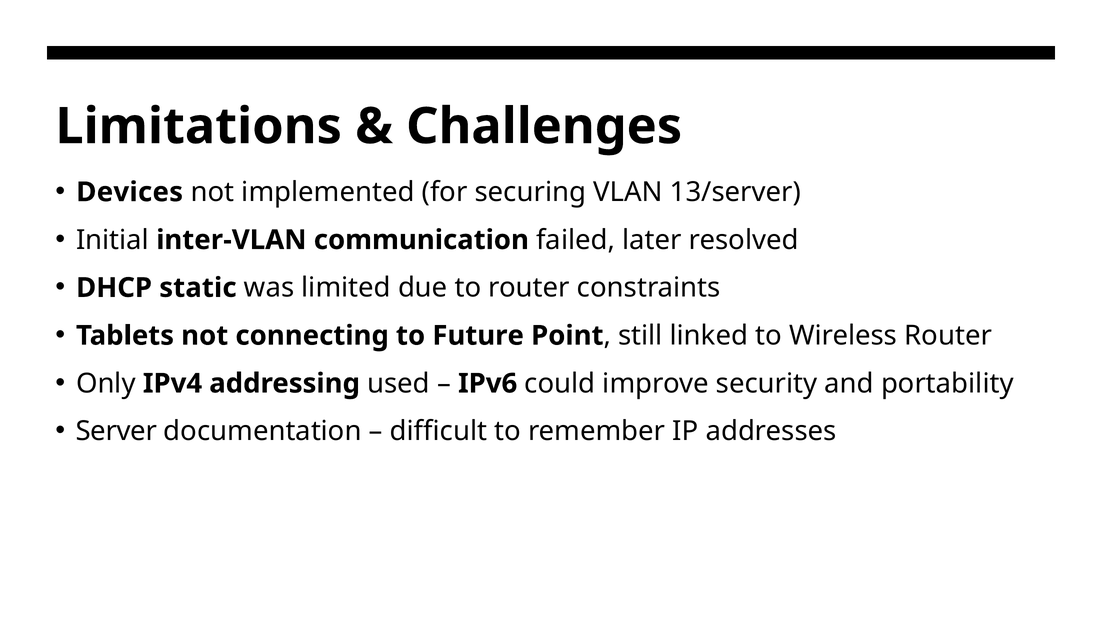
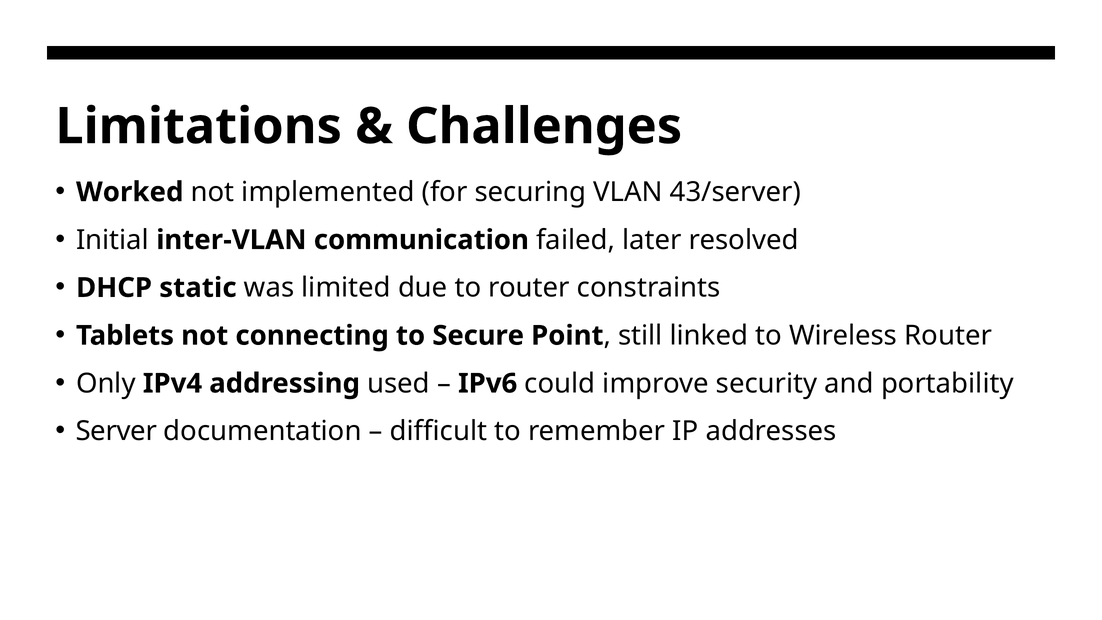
Devices: Devices -> Worked (130, 192)
13/server: 13/server -> 43/server (735, 192)
Future: Future -> Secure (478, 336)
